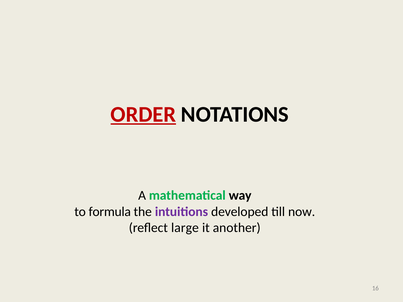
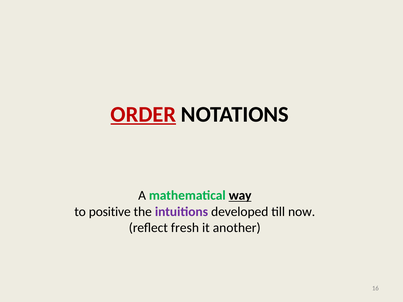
way underline: none -> present (240, 196)
formula: formula -> positive (110, 212)
large: large -> fresh (185, 228)
